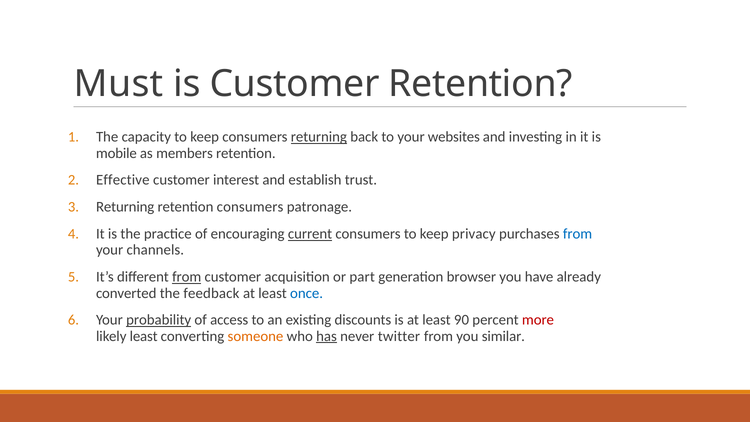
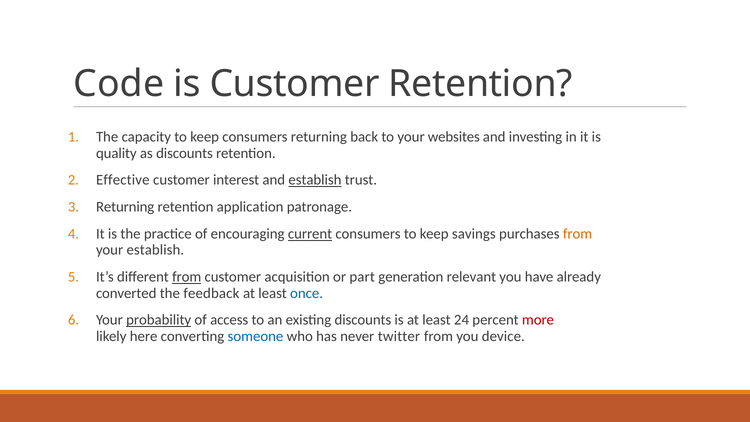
Must: Must -> Code (119, 84)
returning underline: present -> none (319, 137)
mobile: mobile -> quality (116, 153)
as members: members -> discounts (184, 153)
establish underline: none -> present (315, 180)
retention consumers: consumers -> application (250, 207)
privacy: privacy -> savings (474, 234)
from colour: blue -> orange (578, 234)
your channels: channels -> establish (155, 250)
browser: browser -> relevant (471, 277)
90: 90 -> 24 (462, 320)
likely least: least -> here (144, 336)
someone colour: orange -> blue (255, 336)
has underline: present -> none (327, 336)
similar: similar -> device (503, 336)
